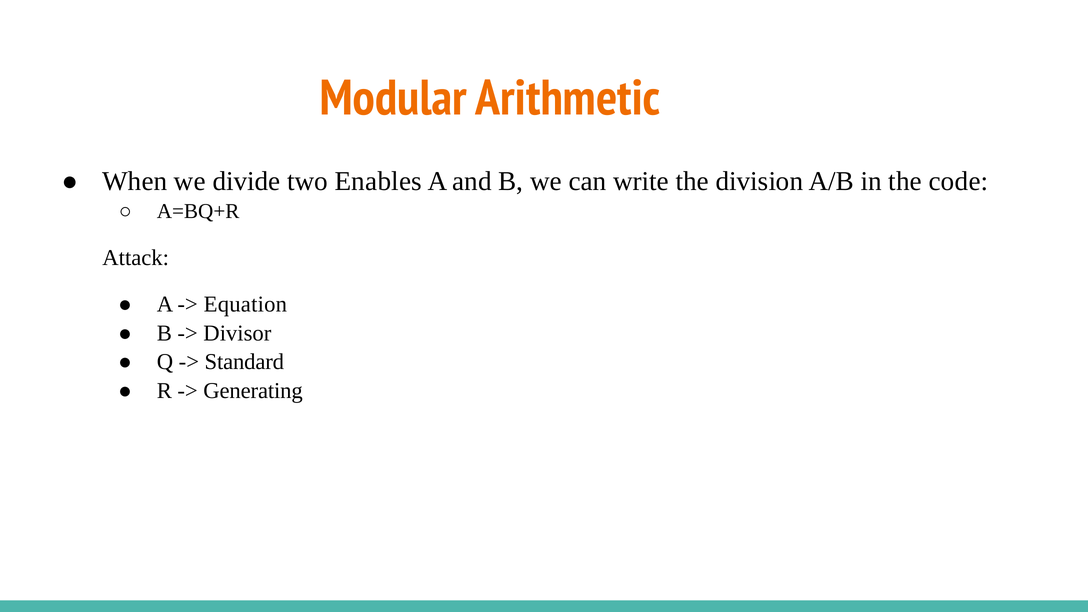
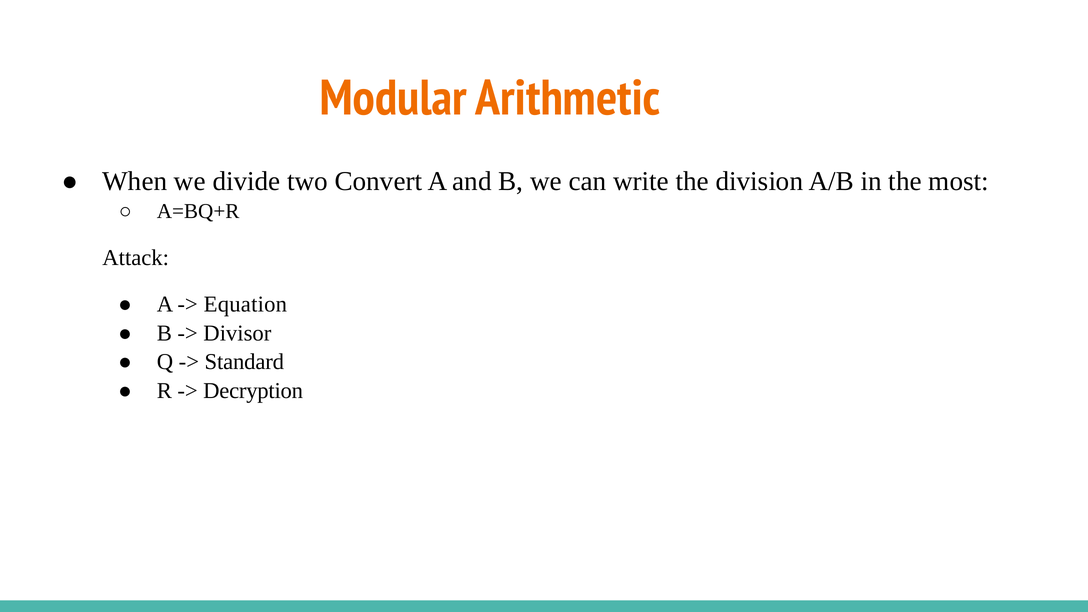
Enables: Enables -> Convert (378, 181)
code: code -> most (959, 181)
Generating: Generating -> Decryption (253, 391)
